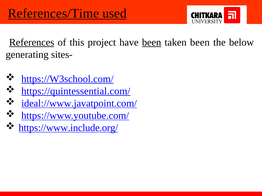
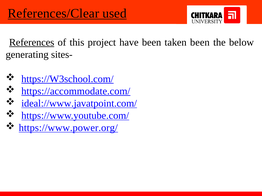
References/Time: References/Time -> References/Clear (53, 13)
been underline: present -> none (152, 42)
https://quintessential.com/: https://quintessential.com/ -> https://accommodate.com/ (76, 91)
https://www.include.org/: https://www.include.org/ -> https://www.power.org/ (68, 128)
